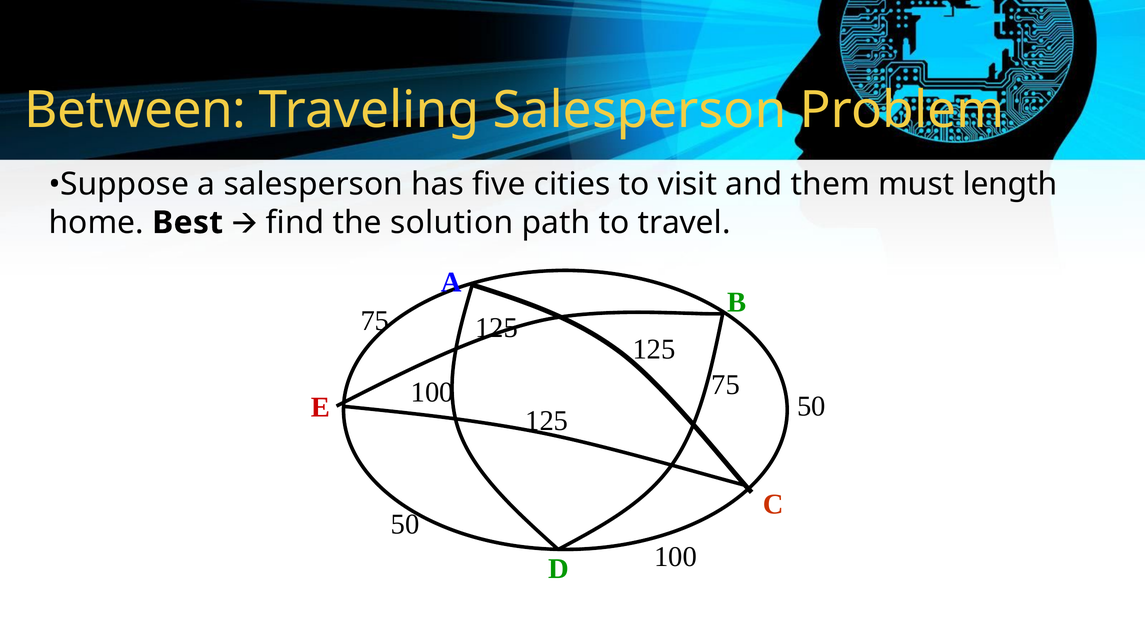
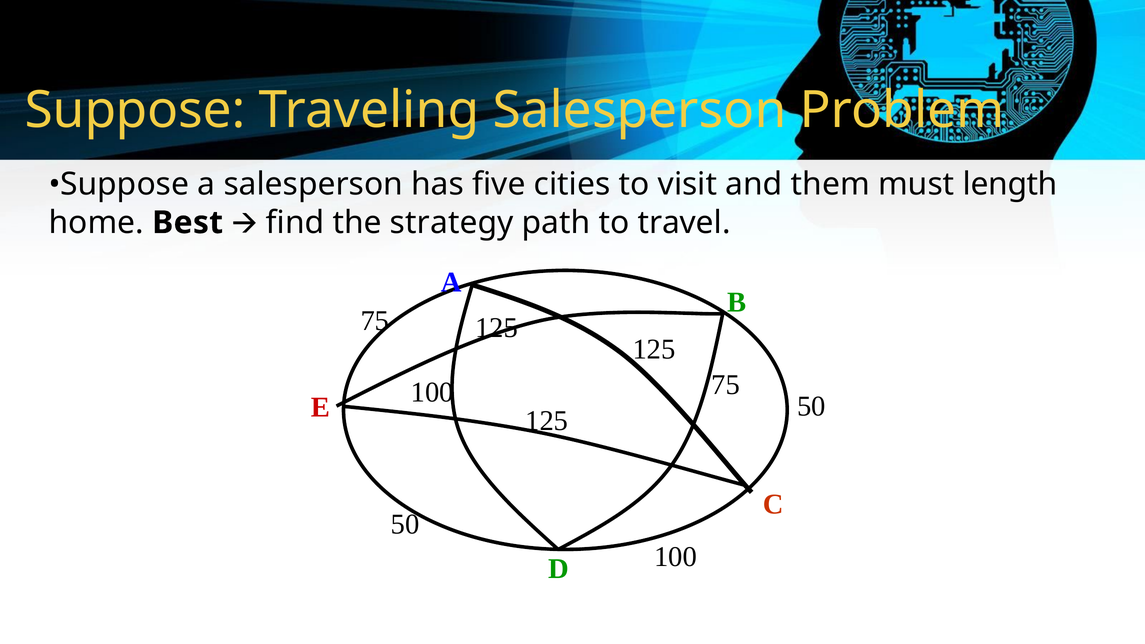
Between: Between -> Suppose (135, 110)
solution: solution -> strategy (452, 223)
